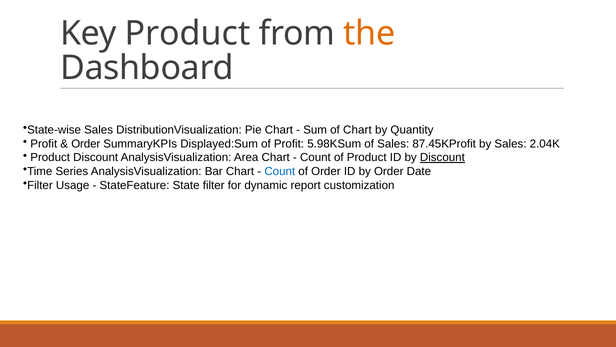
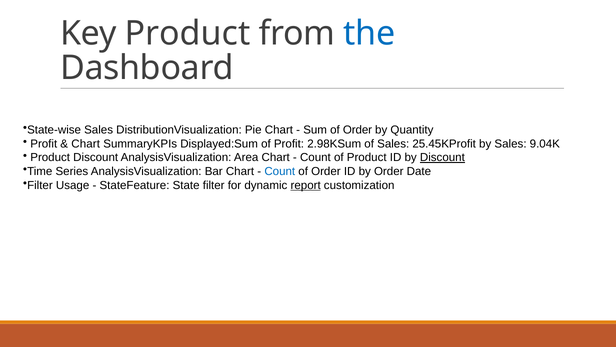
the colour: orange -> blue (369, 33)
Sum of Chart: Chart -> Order (358, 130)
Order: Order -> Chart (86, 143)
5.98KSum: 5.98KSum -> 2.98KSum (334, 143)
87.45KProfit: 87.45KProfit -> 25.45KProfit (444, 143)
2.04K: 2.04K -> 9.04K (545, 143)
report underline: none -> present (306, 185)
